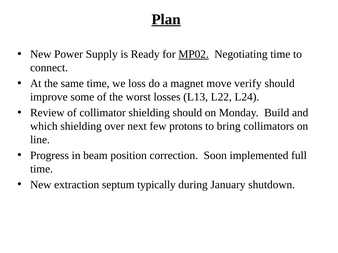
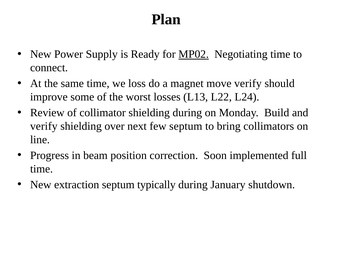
Plan underline: present -> none (166, 19)
shielding should: should -> during (187, 113)
which: which -> verify (44, 126)
few protons: protons -> septum (186, 126)
